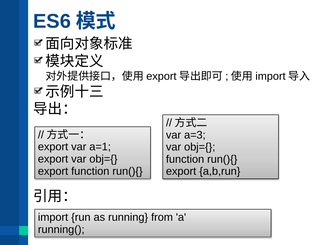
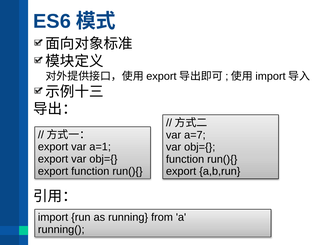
a=3: a=3 -> a=7 (195, 135)
